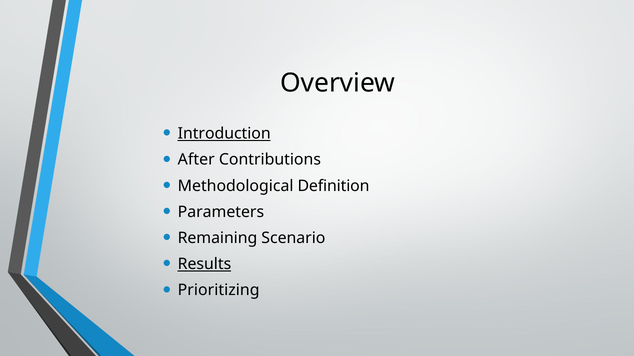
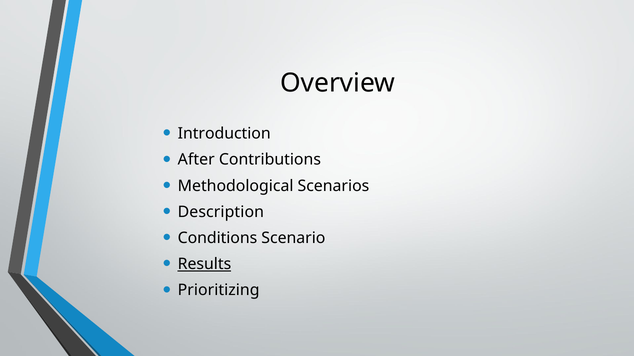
Introduction underline: present -> none (224, 134)
Definition: Definition -> Scenarios (333, 186)
Parameters: Parameters -> Description (221, 212)
Remaining: Remaining -> Conditions (217, 238)
